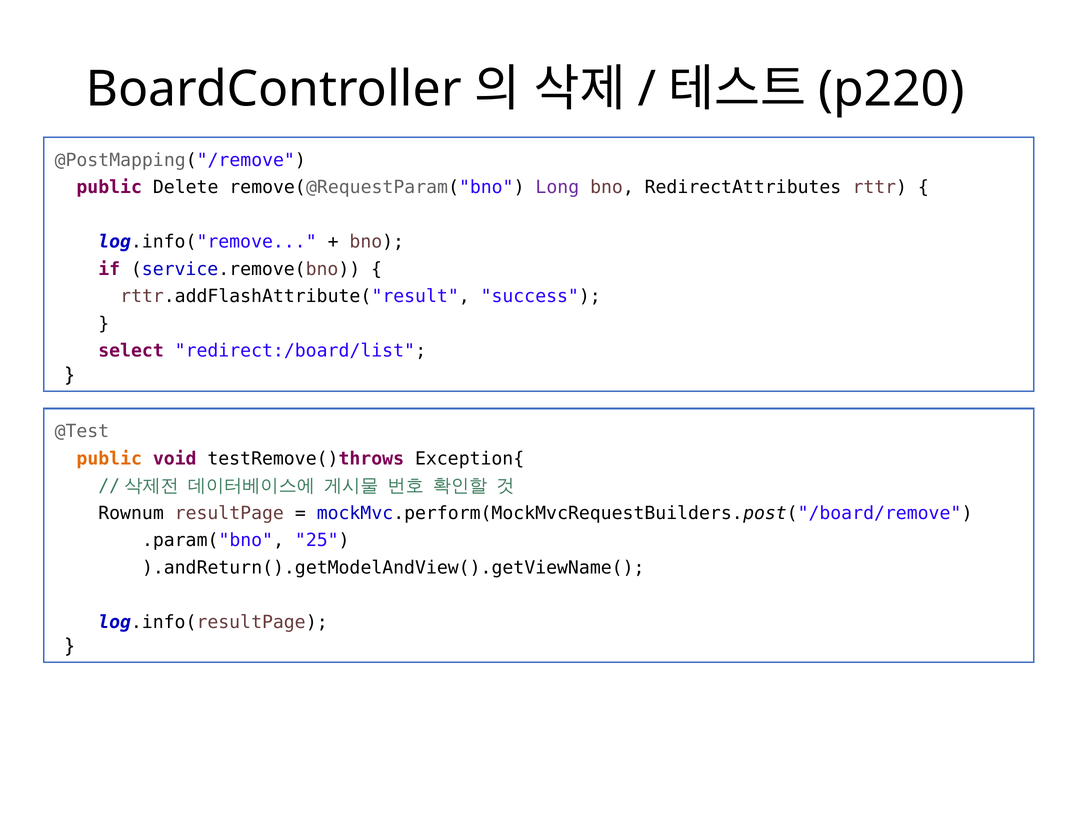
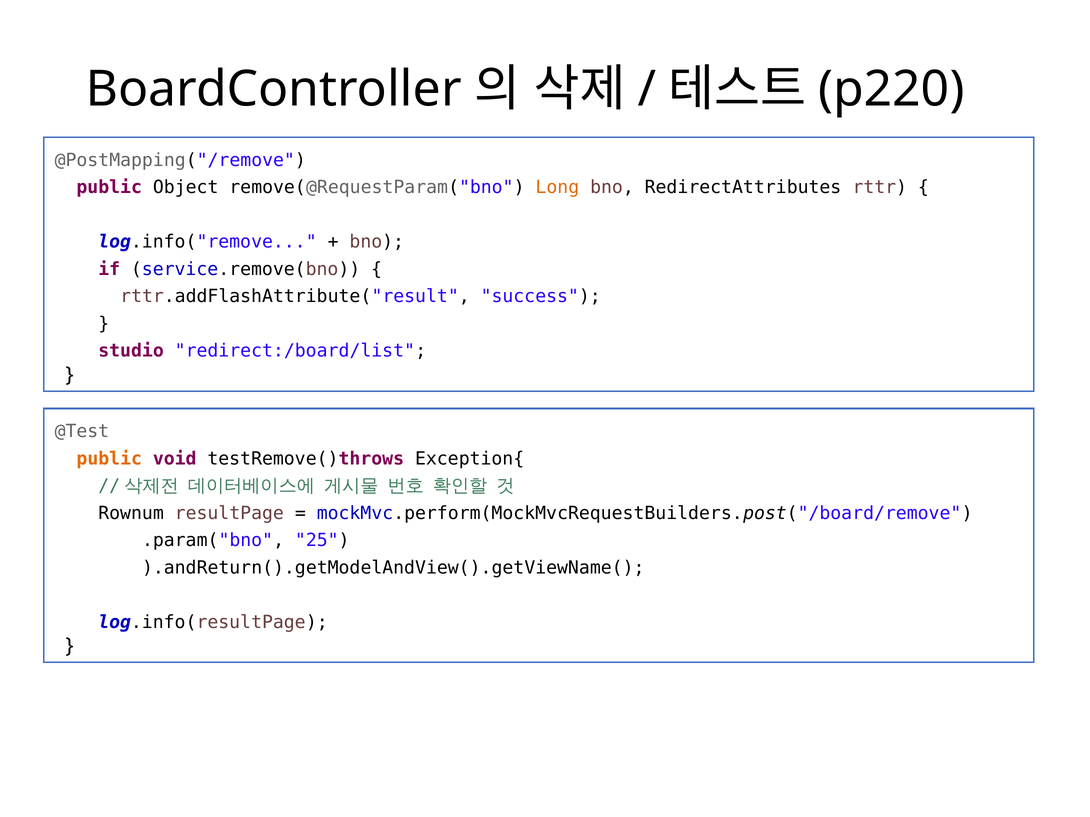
Delete: Delete -> Object (186, 187)
Long colour: purple -> orange (557, 187)
select: select -> studio (131, 351)
